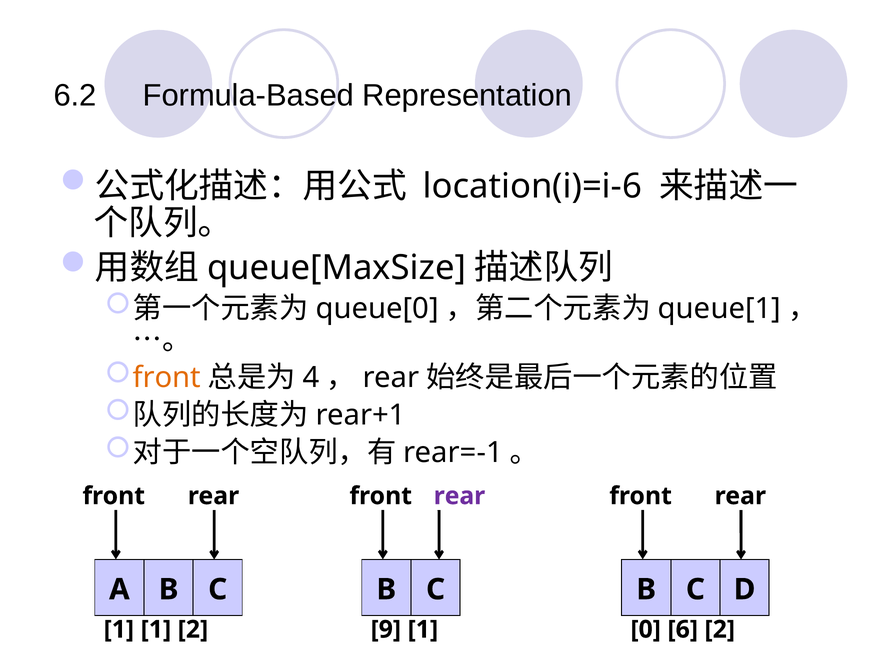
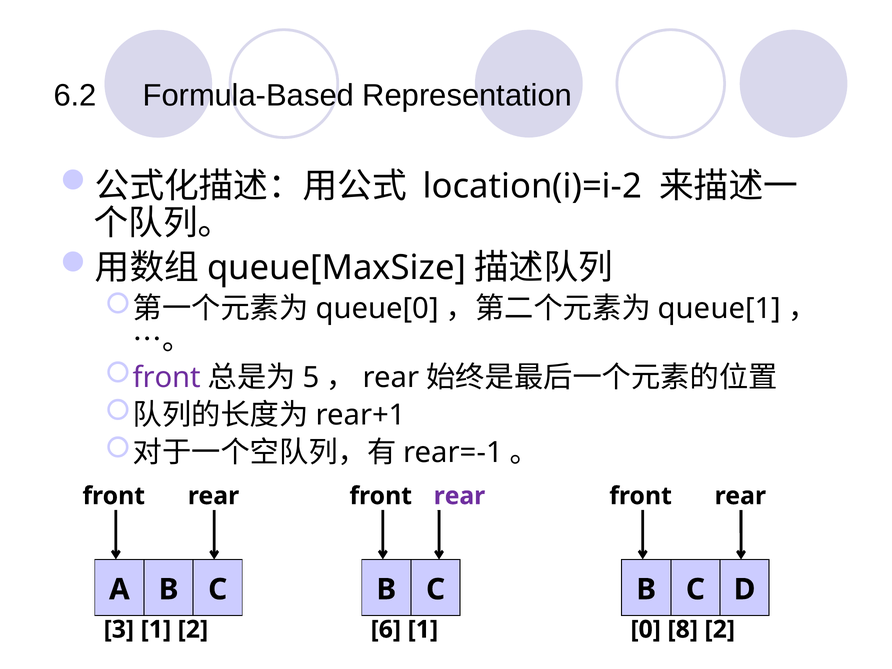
location(i)=i-6: location(i)=i-6 -> location(i)=i-2 (532, 186)
front colour: orange -> purple (167, 377)
4: 4 -> 5 (311, 377)
1: 1 -> 3 (119, 629)
9: 9 -> 6 (386, 629)
6: 6 -> 8 (683, 629)
